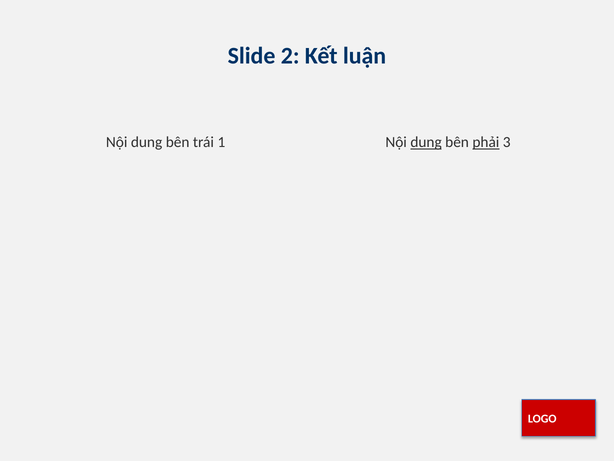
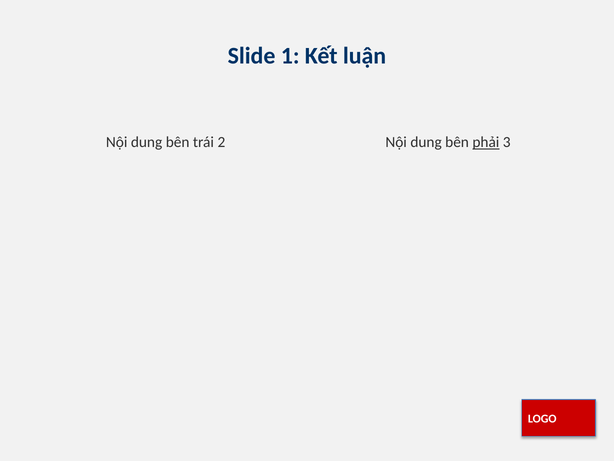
2: 2 -> 1 (290, 56)
1: 1 -> 2 (221, 142)
dung underline: present -> none (426, 142)
